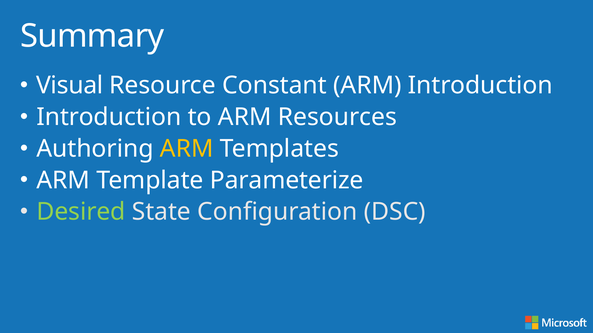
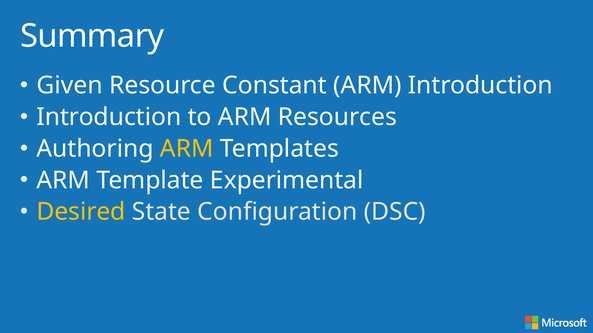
Visual: Visual -> Given (70, 86)
Parameterize: Parameterize -> Experimental (287, 181)
Desired colour: light green -> yellow (81, 212)
